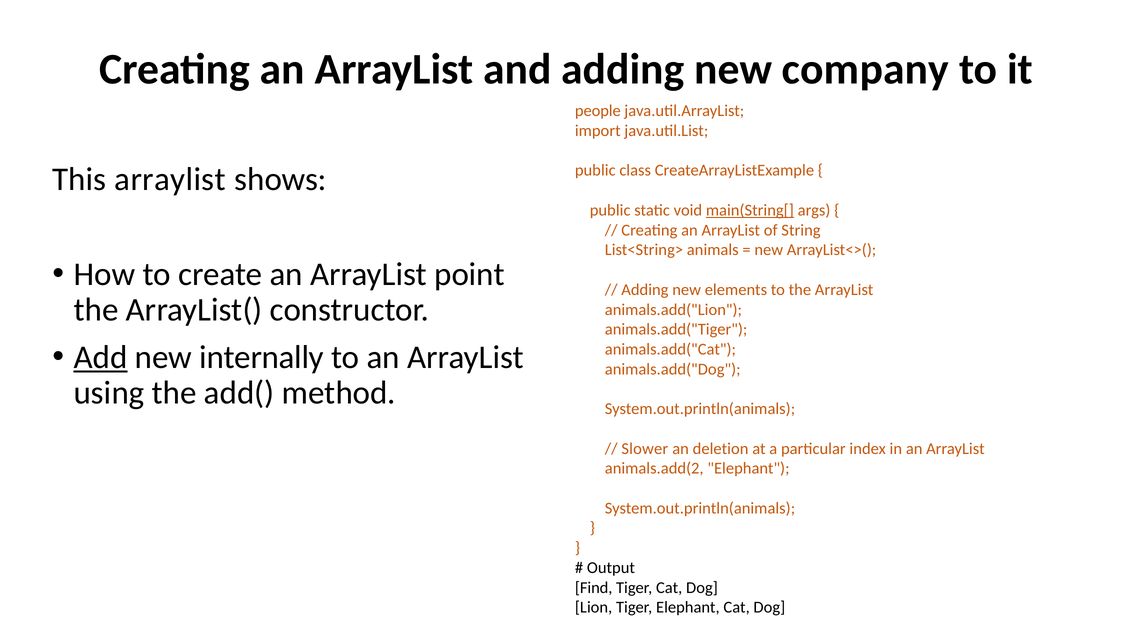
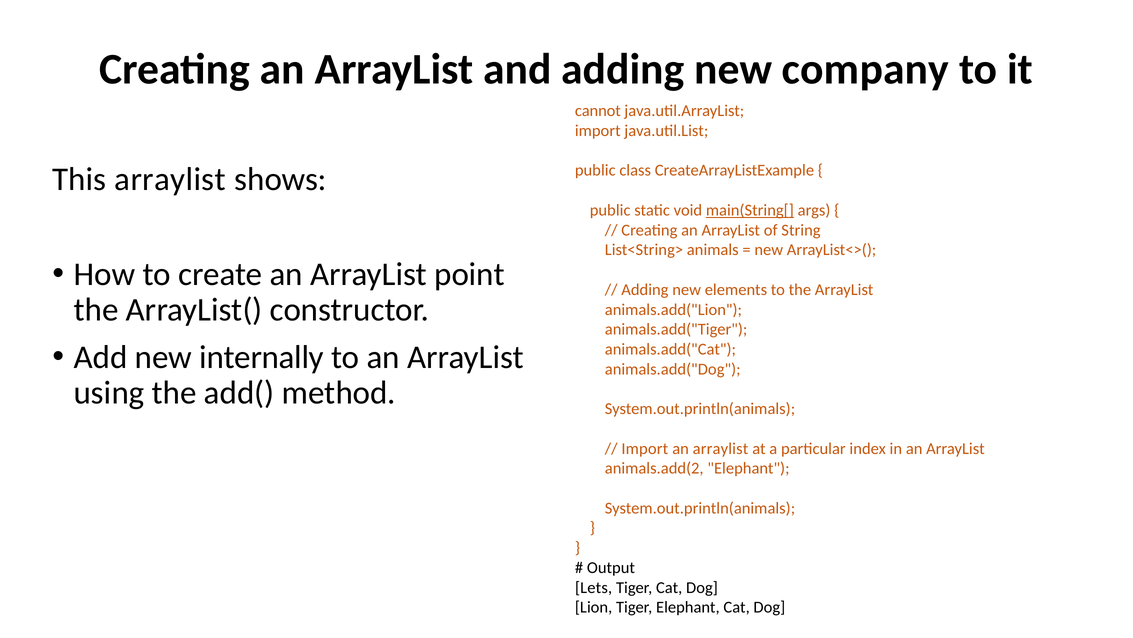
people: people -> cannot (598, 111)
Add underline: present -> none (101, 357)
Slower: Slower -> Import (645, 448)
deletion: deletion -> arraylist (721, 448)
Find: Find -> Lets (594, 587)
